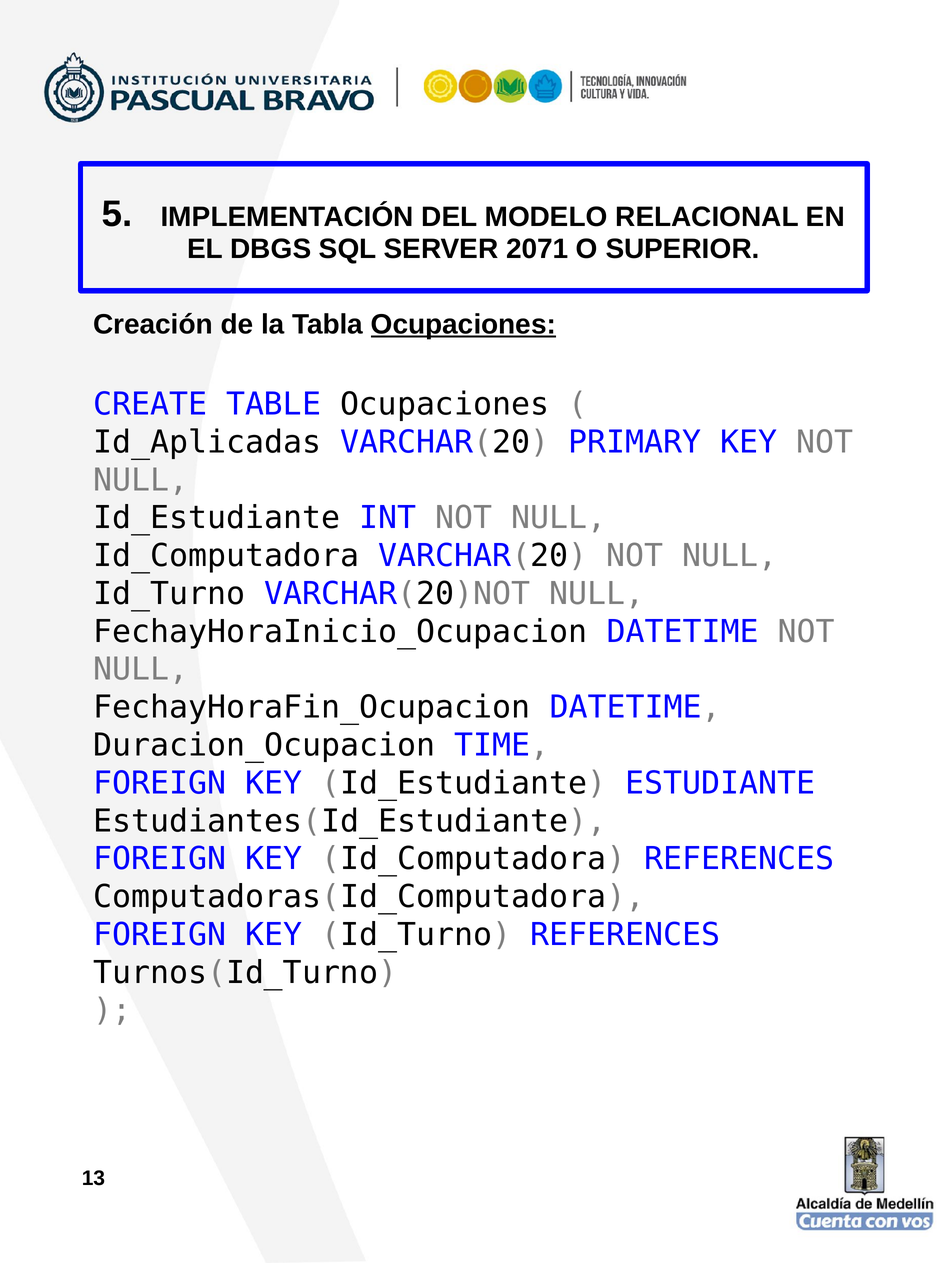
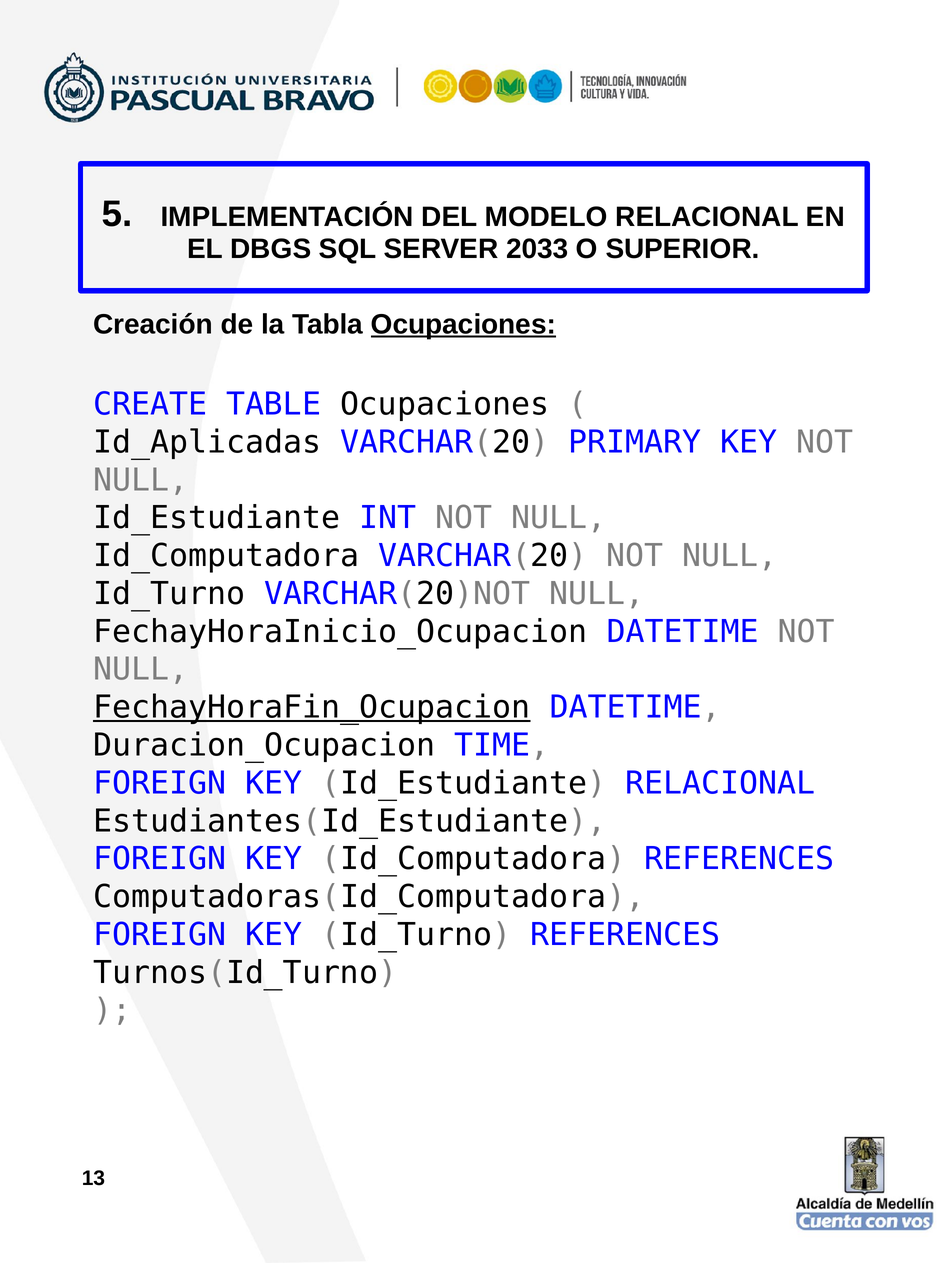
2071: 2071 -> 2033 (537, 249)
FechayHoraFin_Ocupacion underline: none -> present (312, 708)
Id_Estudiante ESTUDIANTE: ESTUDIANTE -> RELACIONAL (720, 784)
